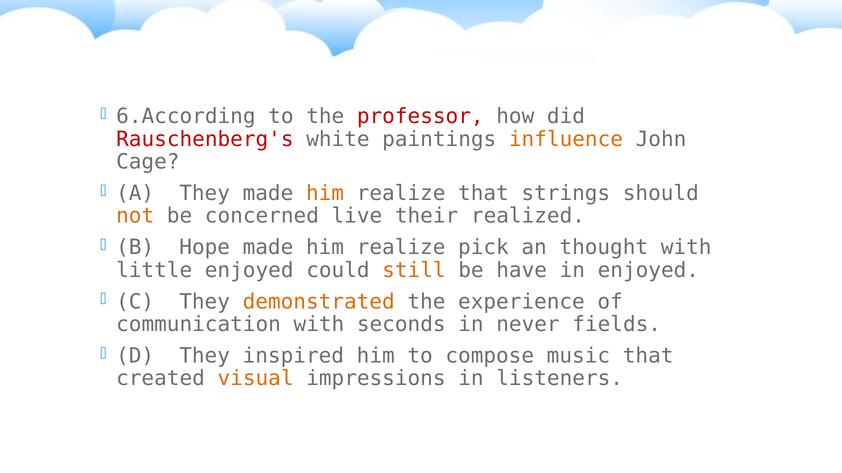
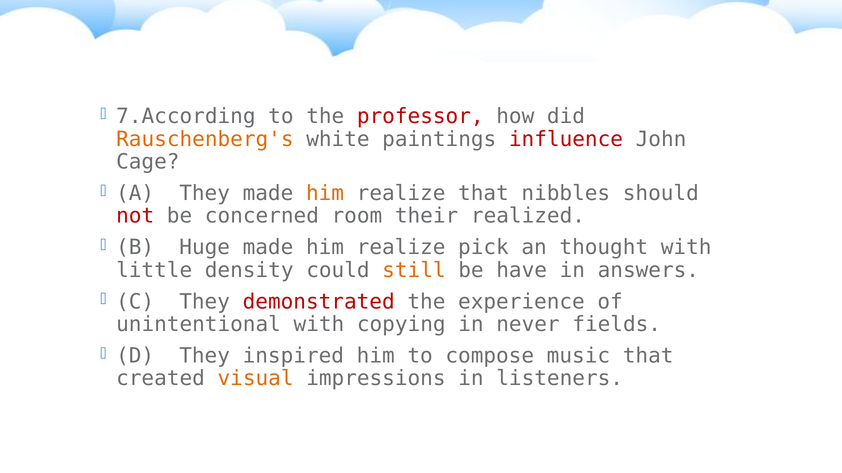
6.According: 6.According -> 7.According (186, 117)
Rauschenberg's colour: red -> orange (205, 139)
influence colour: orange -> red (566, 139)
strings: strings -> nibbles (566, 194)
not colour: orange -> red (135, 216)
live: live -> room (357, 216)
Hope: Hope -> Huge (205, 248)
little enjoyed: enjoyed -> density (249, 270)
in enjoyed: enjoyed -> answers (648, 270)
demonstrated colour: orange -> red (319, 302)
communication: communication -> unintentional (199, 325)
seconds: seconds -> copying (401, 325)
